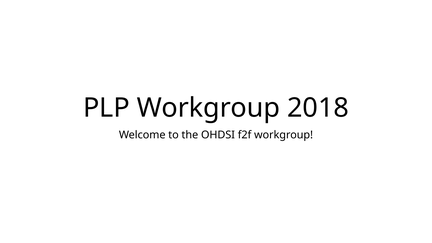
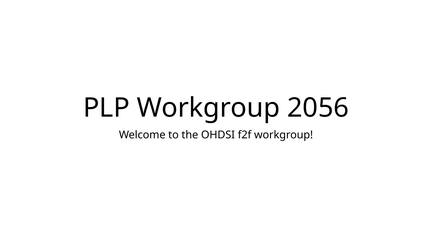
2018: 2018 -> 2056 (318, 108)
